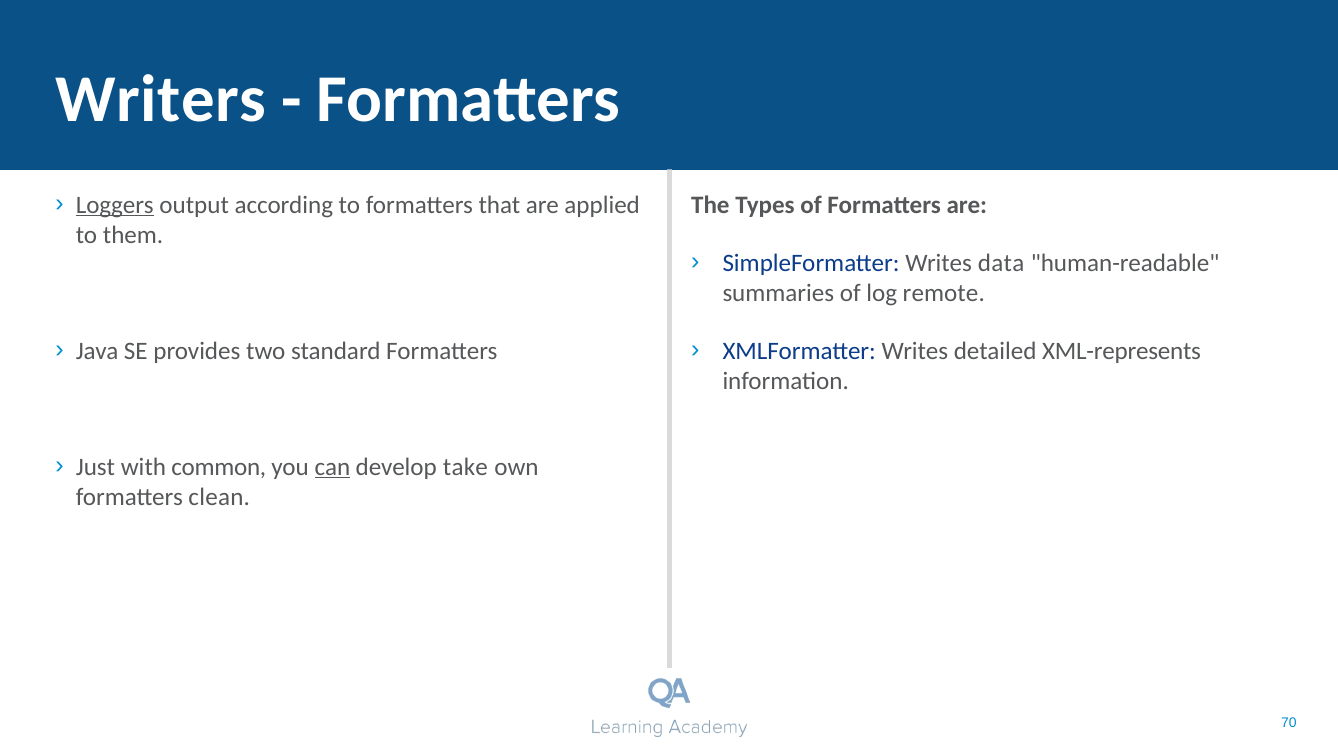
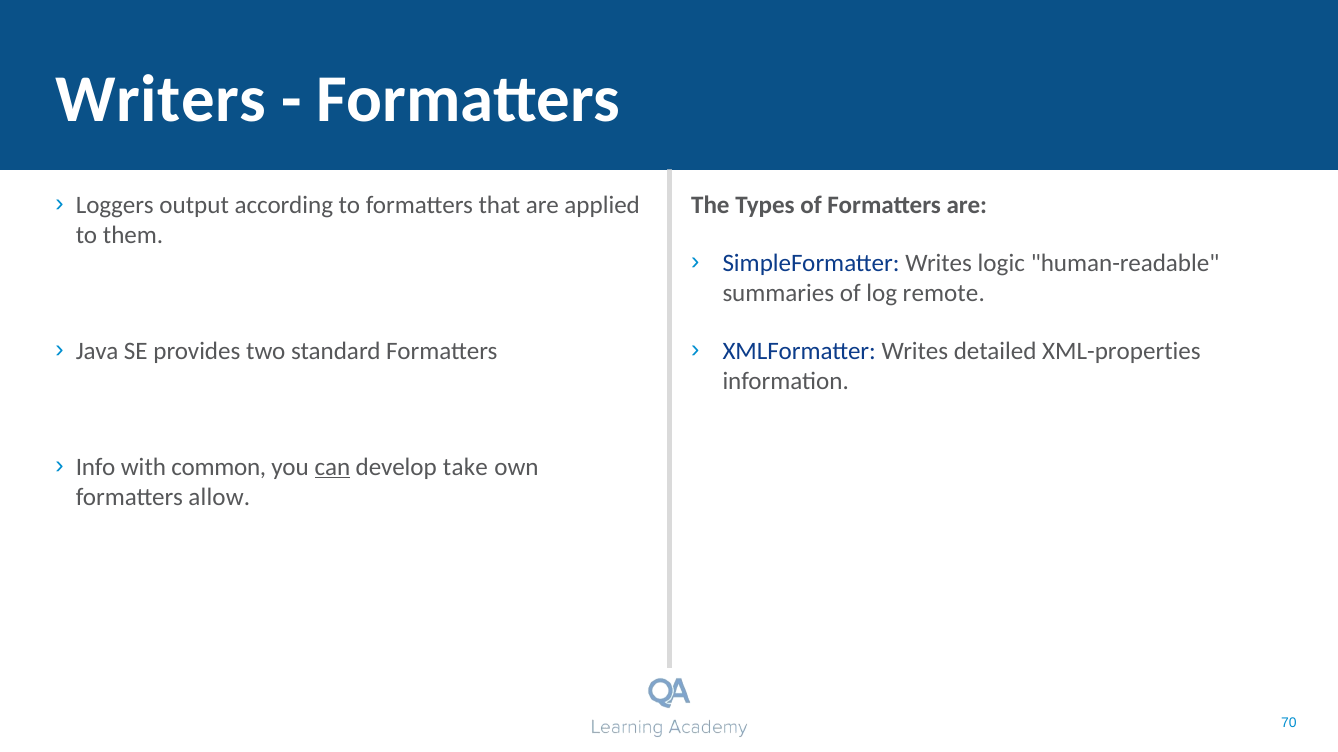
Loggers underline: present -> none (115, 205)
data: data -> logic (1001, 263)
XML-represents: XML-represents -> XML-properties (1121, 351)
Just: Just -> Info (96, 467)
clean: clean -> allow (219, 497)
